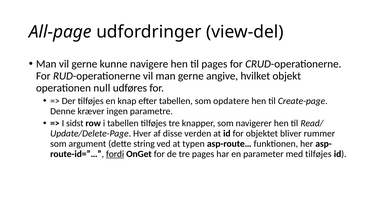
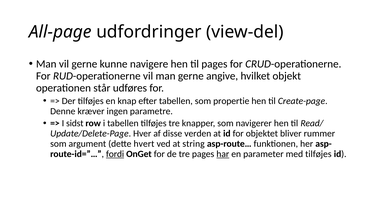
null: null -> står (102, 88)
opdatere: opdatere -> propertie (231, 101)
string: string -> hvert (144, 144)
typen: typen -> string (194, 144)
har underline: none -> present (223, 154)
